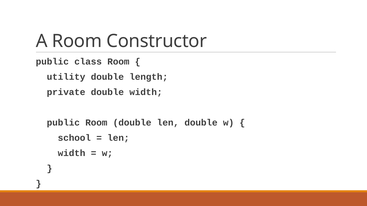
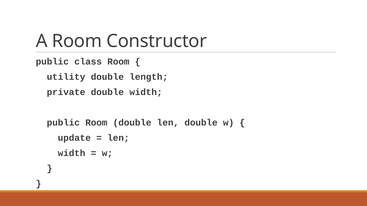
school: school -> update (74, 138)
